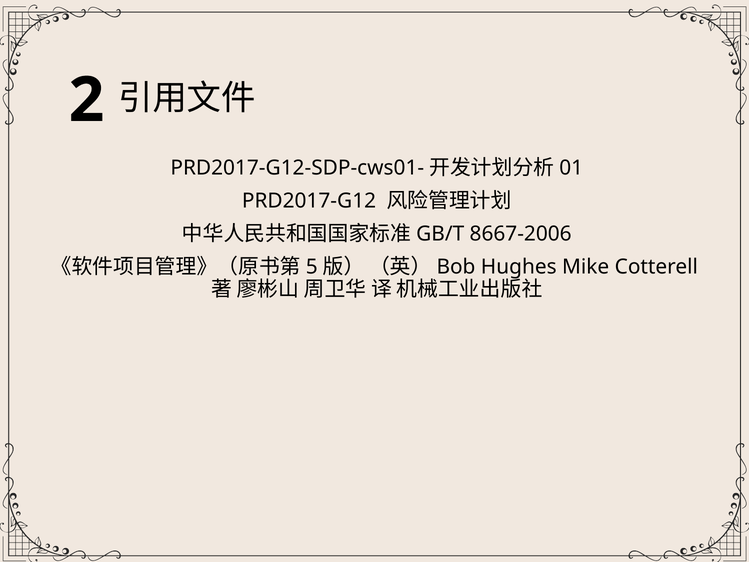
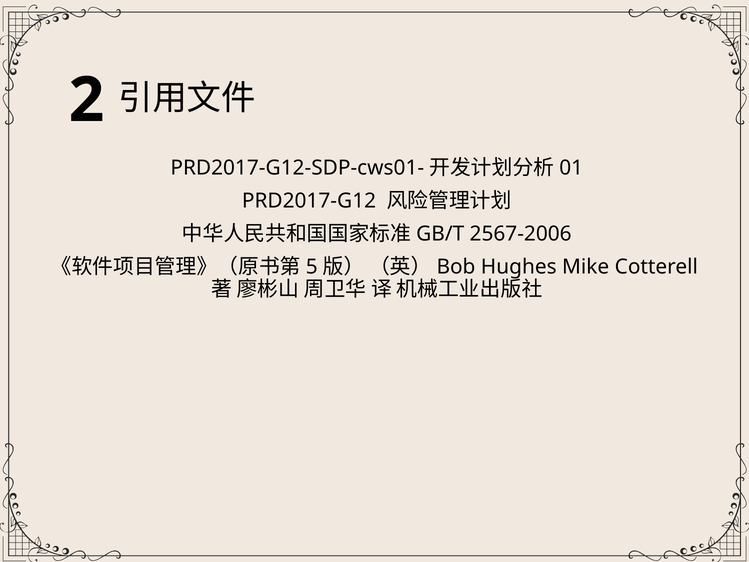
8667-2006: 8667-2006 -> 2567-2006 (521, 234)
